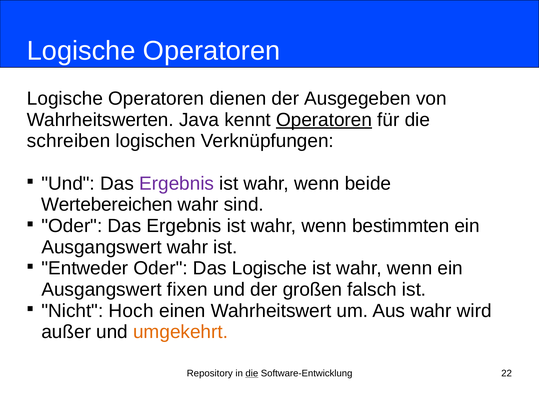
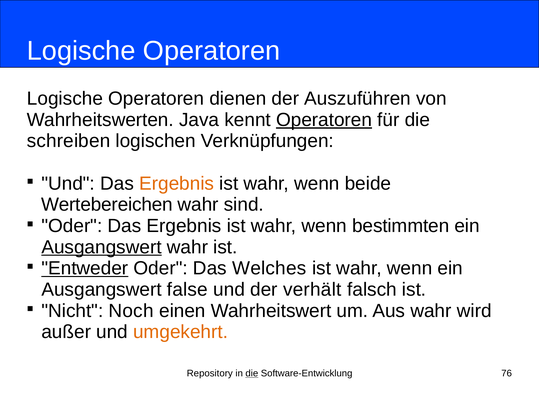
Ausgegeben: Ausgegeben -> Auszuführen (358, 99)
Ergebnis colour: purple -> orange (177, 184)
Ausgangswert underline: none -> present (102, 247)
Entweder underline: none -> present (85, 268)
Das Logische: Logische -> Welches (269, 268)
fixen: fixen -> false (187, 290)
großen: großen -> verhält (312, 290)
Hoch: Hoch -> Noch (131, 311)
22: 22 -> 76 (507, 374)
